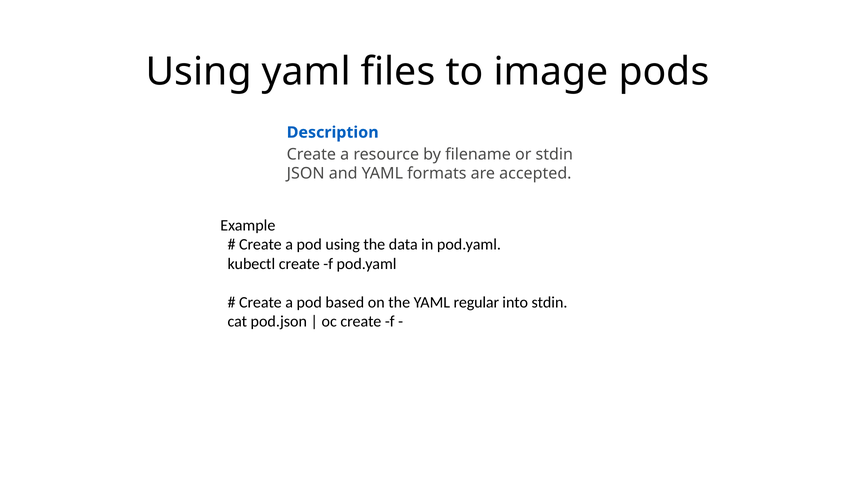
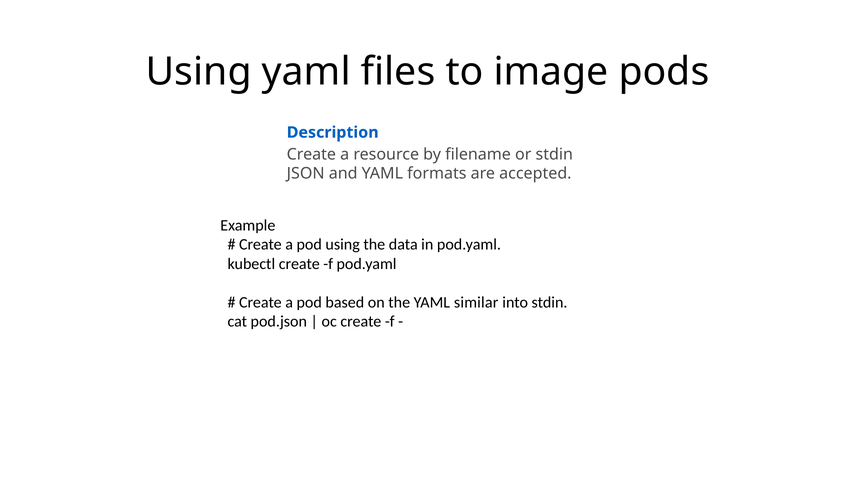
regular: regular -> similar (476, 303)
